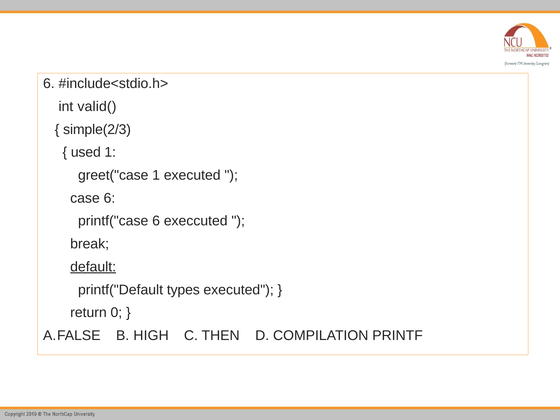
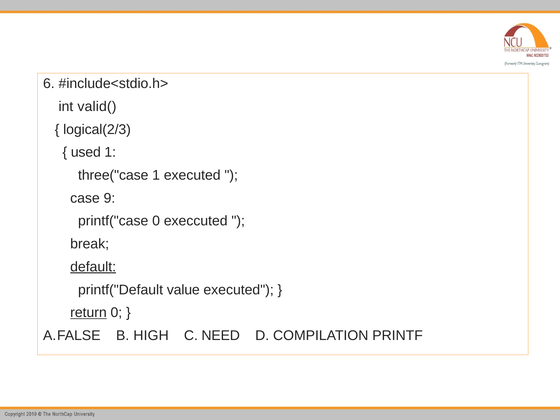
simple(2/3: simple(2/3 -> logical(2/3 (97, 129)
greet("case: greet("case -> three("case (113, 175)
case 6: 6 -> 9 (109, 198)
printf("case 6: 6 -> 0 (156, 221)
types: types -> value (183, 290)
return underline: none -> present (88, 313)
THEN: THEN -> NEED (221, 336)
